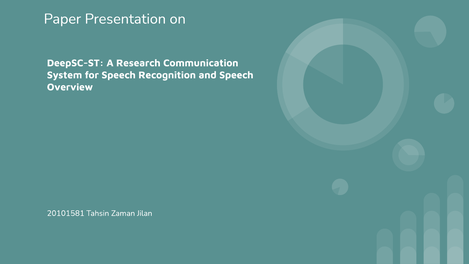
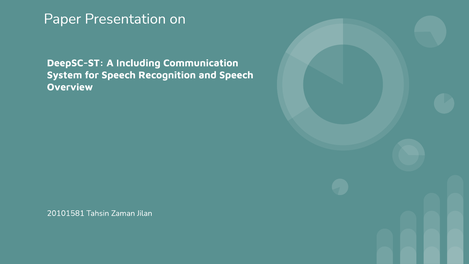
Research: Research -> Including (138, 63)
